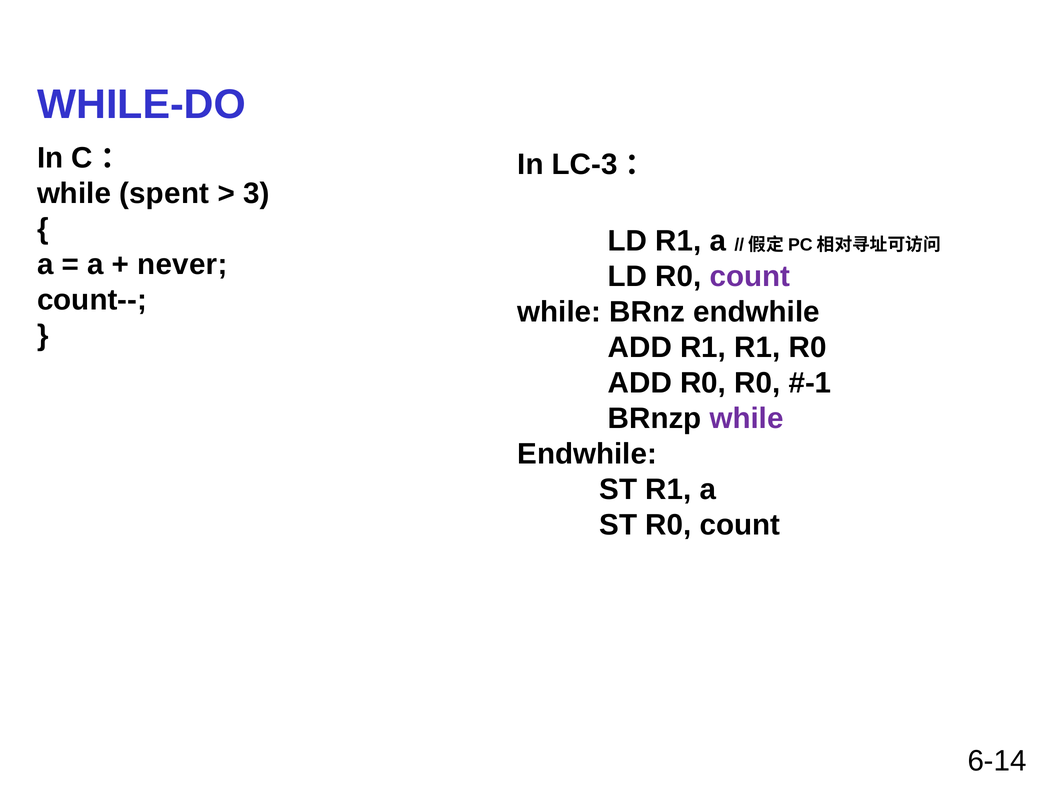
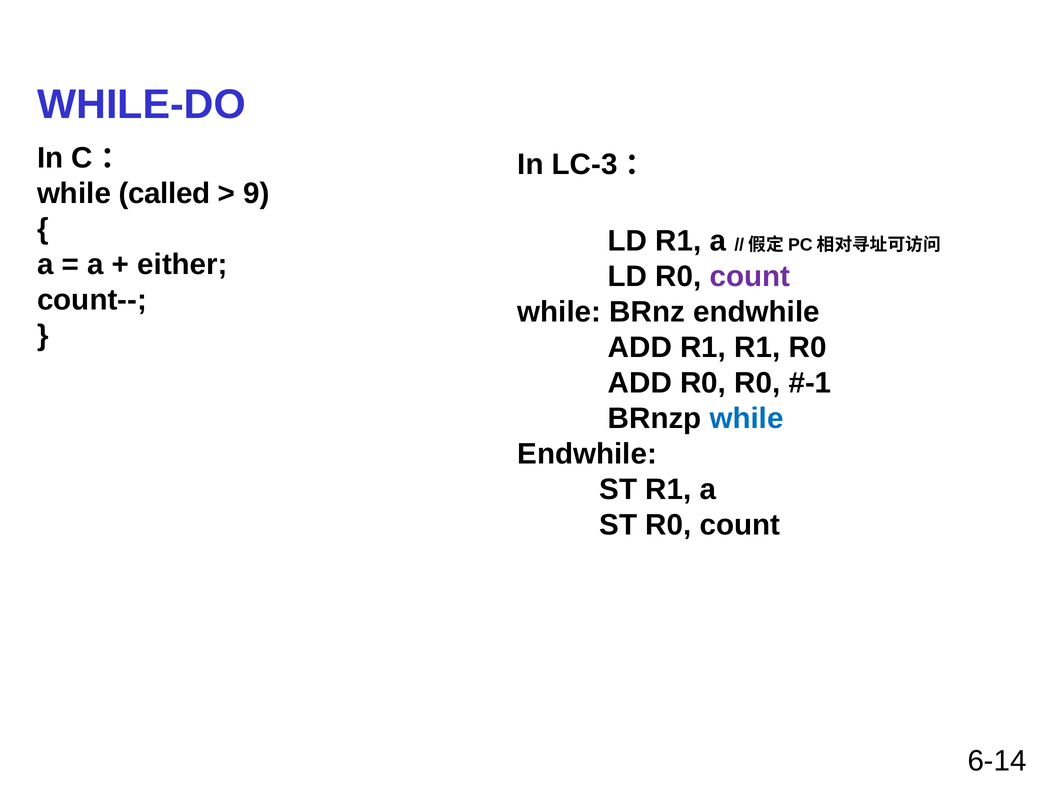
spent: spent -> called (164, 193)
3: 3 -> 9 (256, 193)
never: never -> either (183, 264)
while colour: purple -> blue (747, 419)
